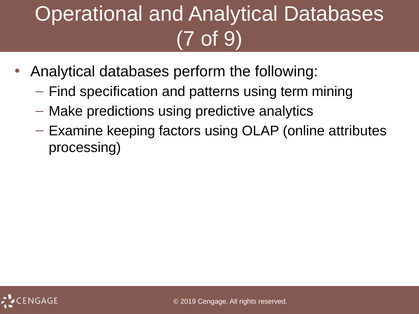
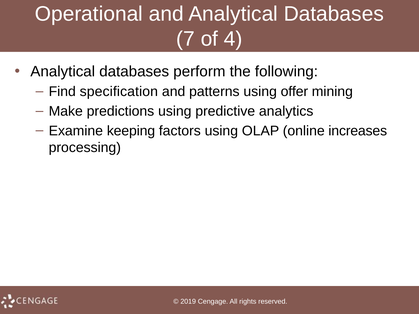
9: 9 -> 4 (233, 39)
term: term -> offer (294, 92)
attributes: attributes -> increases (358, 131)
